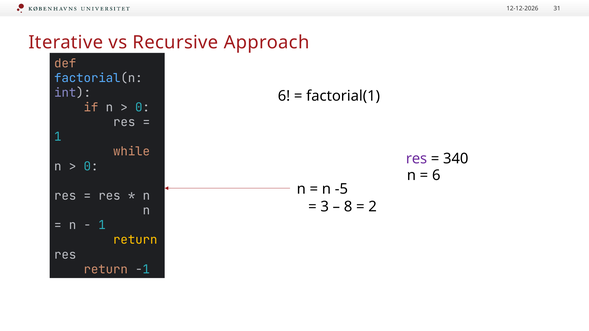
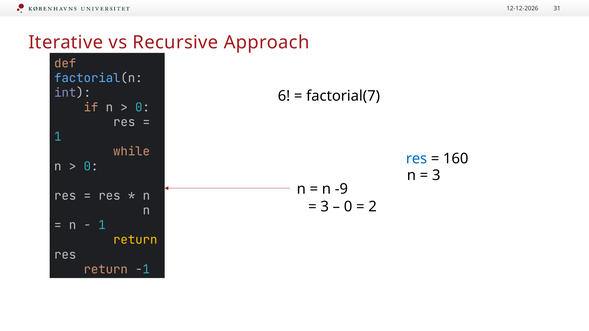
factorial(1: factorial(1 -> factorial(7 (343, 96)
res colour: purple -> blue (417, 159)
340: 340 -> 160 (456, 159)
6: 6 -> 3 (436, 176)
-5: -5 -> -9 (341, 189)
8: 8 -> 0 (348, 207)
